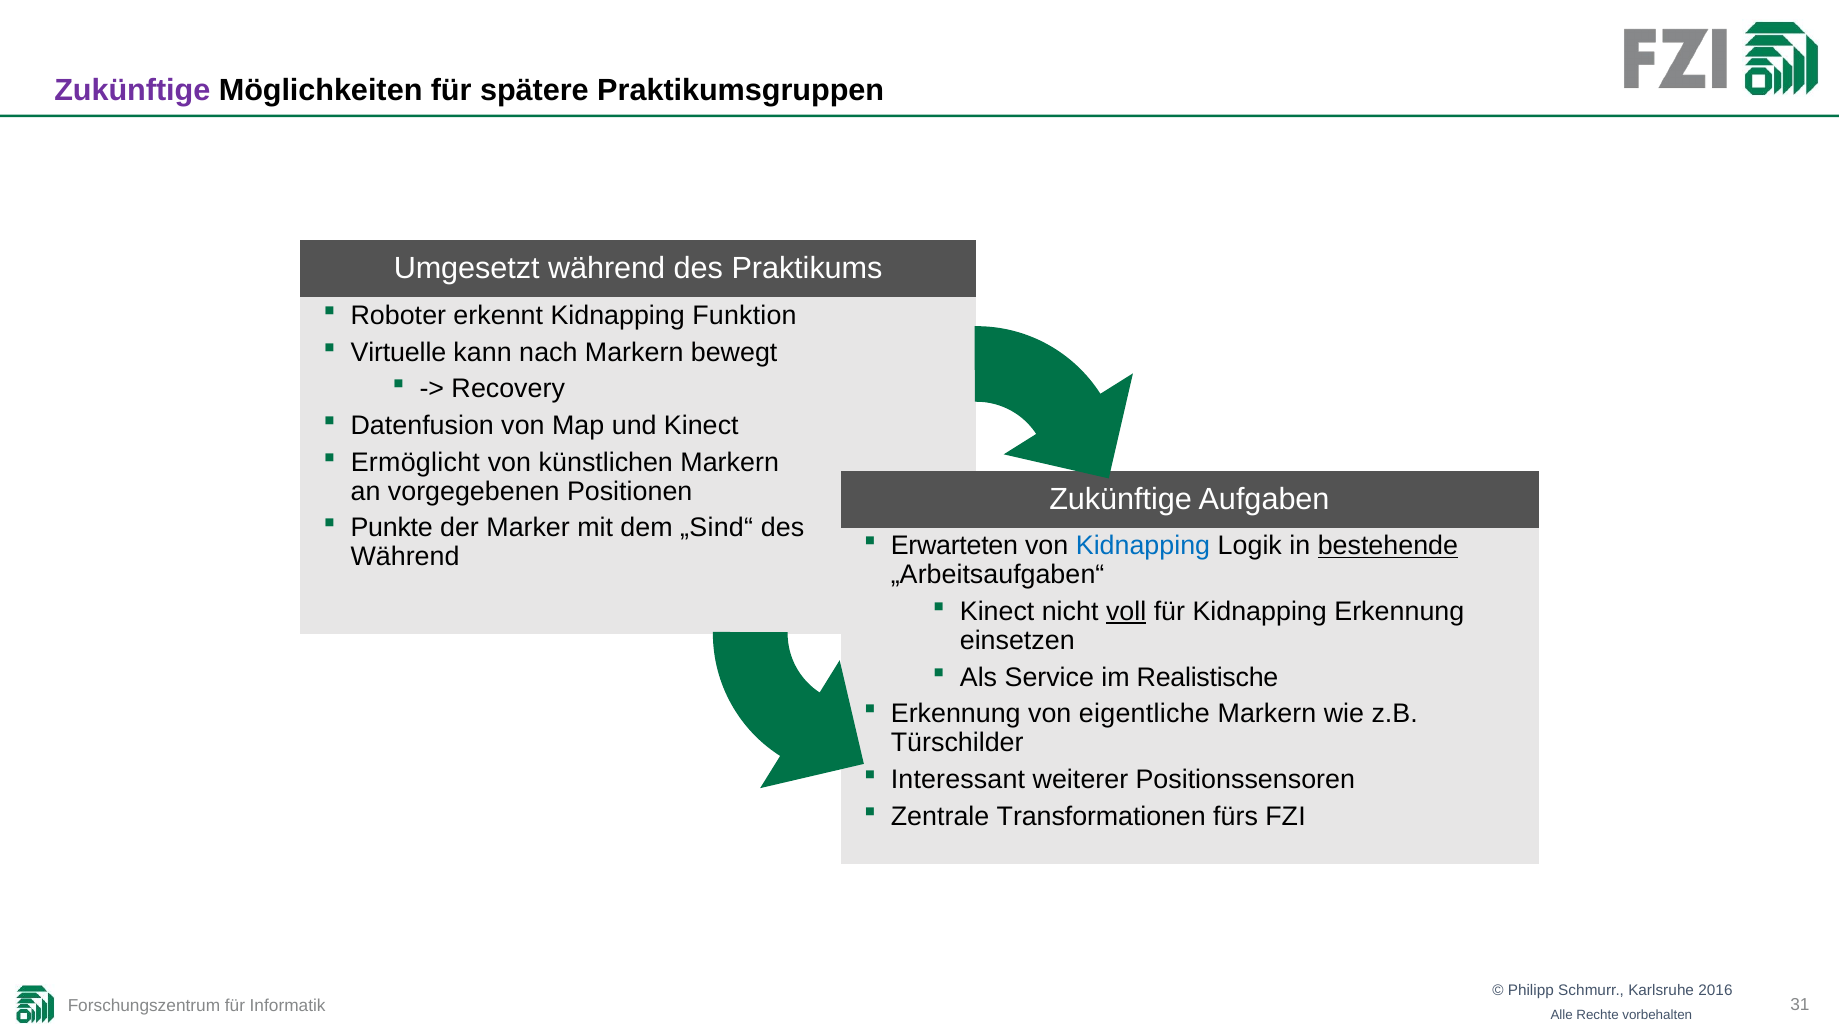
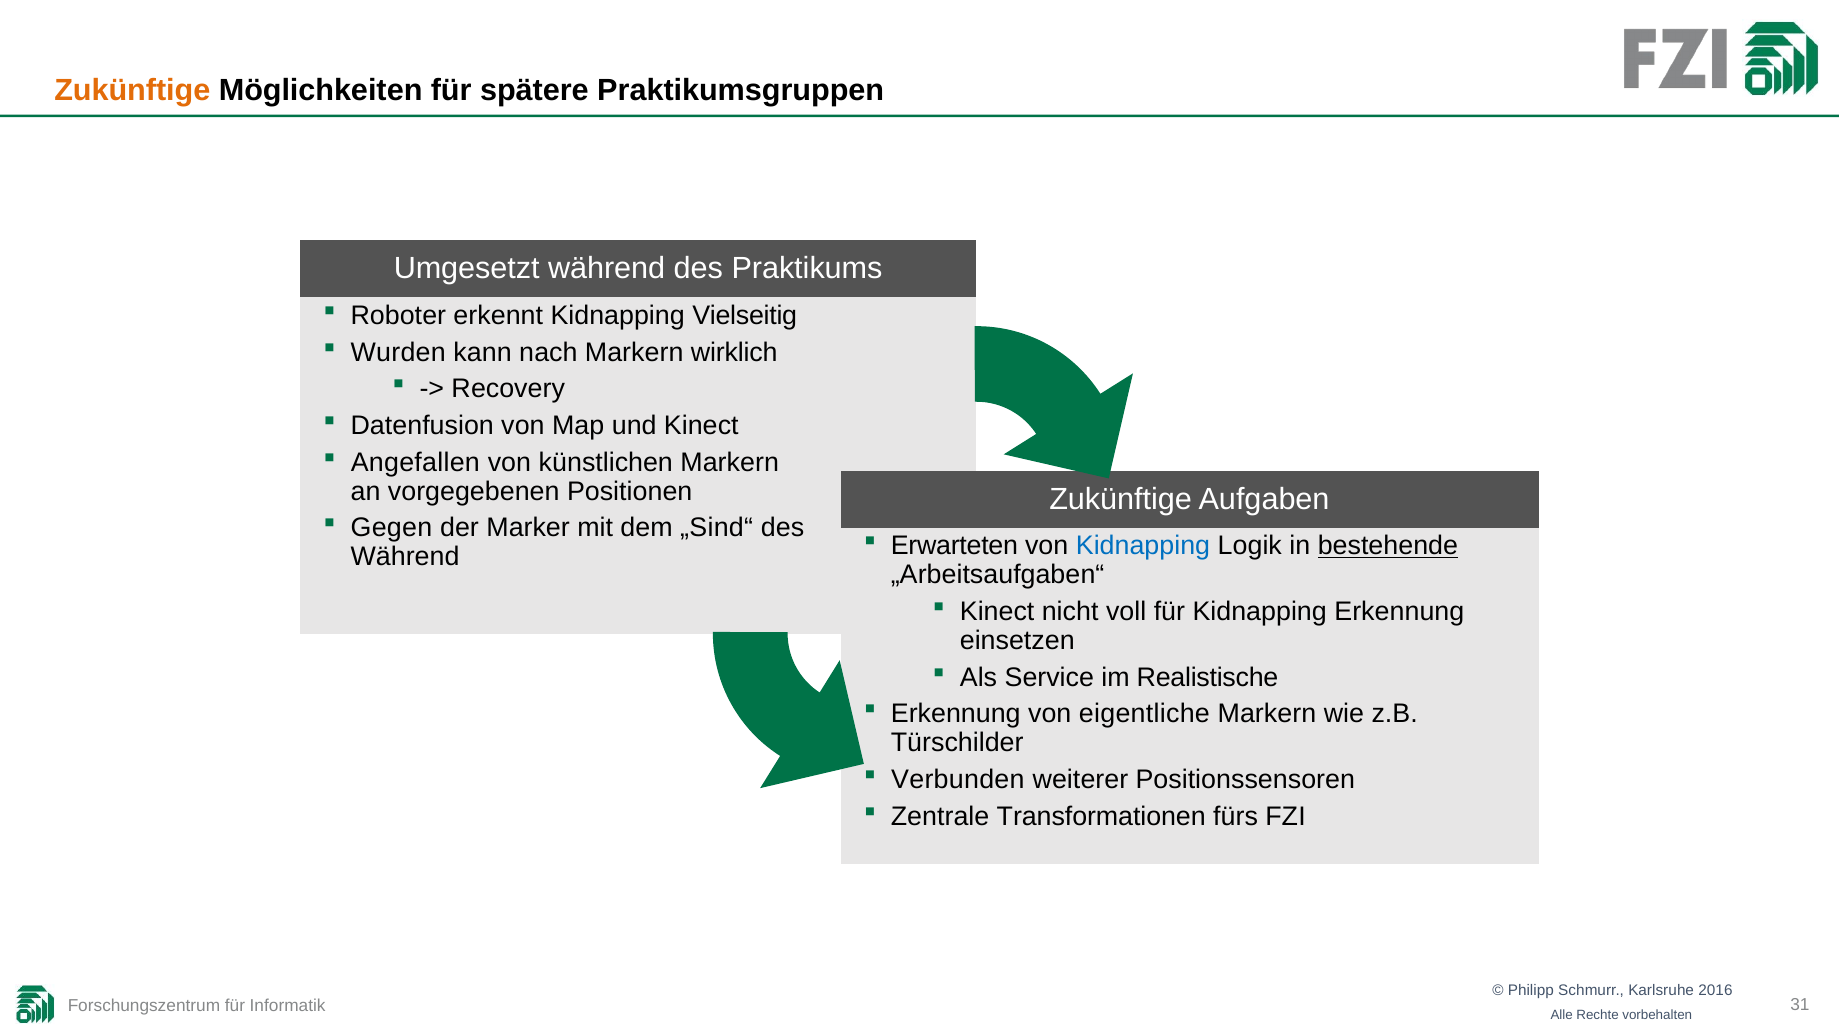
Zukünftige colour: purple -> orange (132, 91)
Funktion: Funktion -> Vielseitig (745, 316)
Virtuelle: Virtuelle -> Wurden (398, 352)
bewegt: bewegt -> wirklich (734, 352)
Ermöglicht: Ermöglicht -> Angefallen (415, 463)
Punkte: Punkte -> Gegen (391, 528)
voll underline: present -> none (1126, 612)
Interessant: Interessant -> Verbunden (958, 780)
